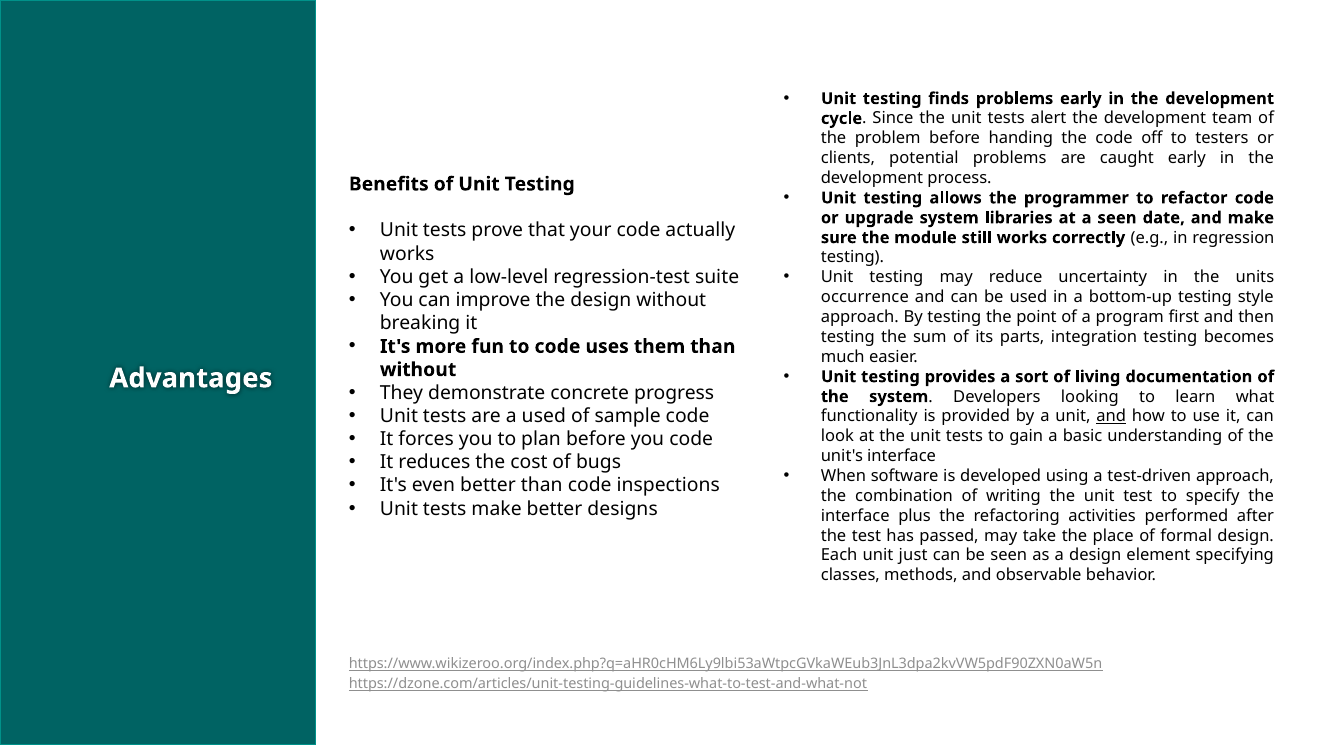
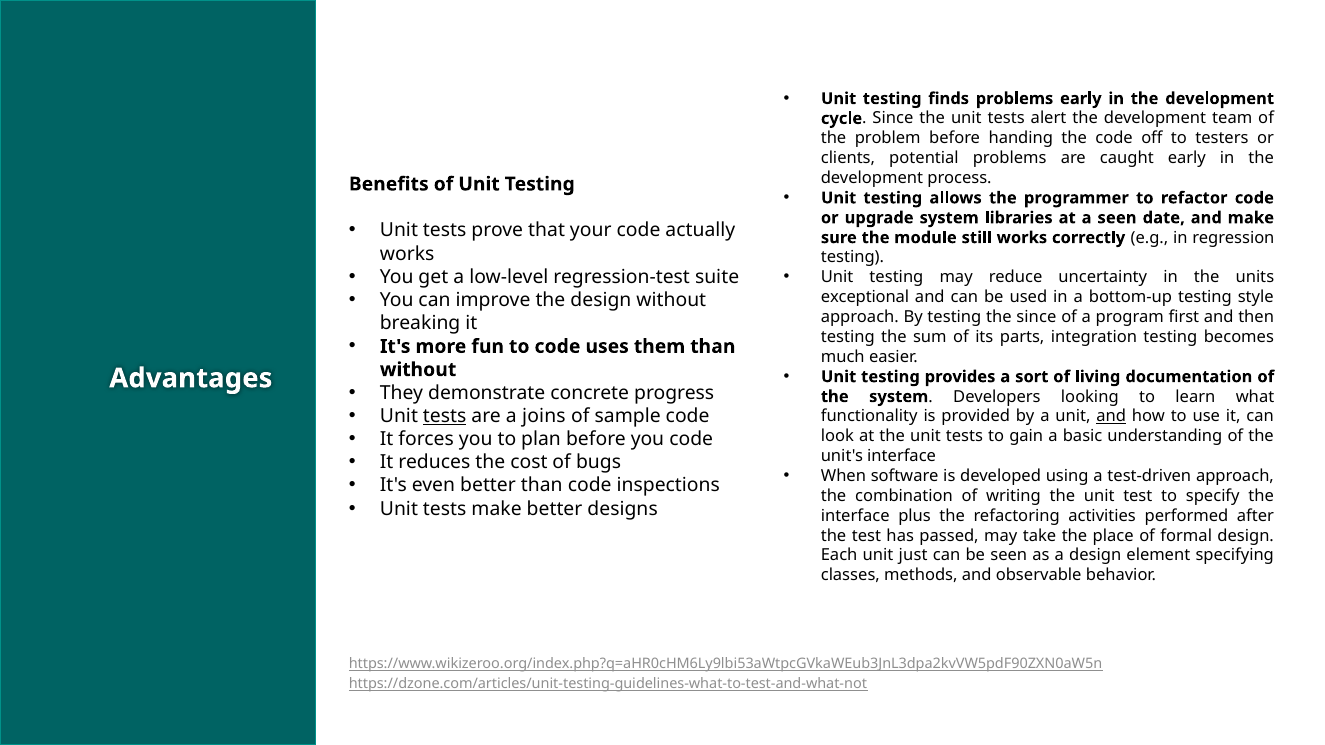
occurrence: occurrence -> exceptional (865, 297)
the point: point -> since (1036, 317)
tests underline: none -> present (445, 416)
a used: used -> joins (544, 416)
